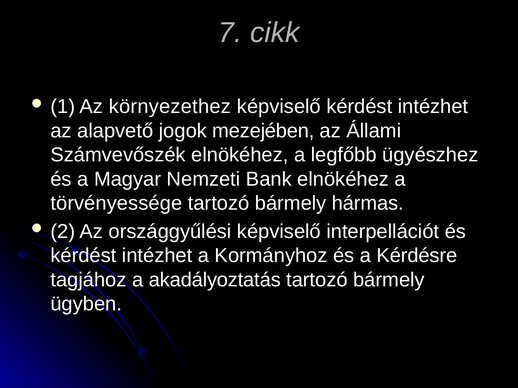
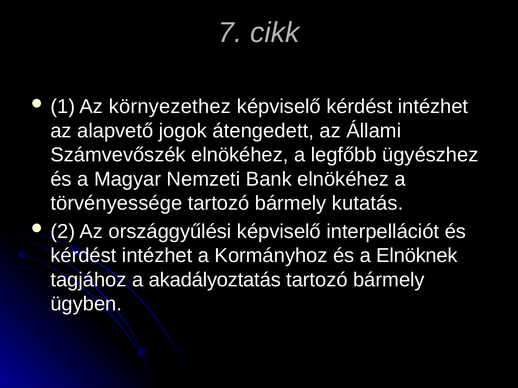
mezejében: mezejében -> átengedett (263, 131)
hármas: hármas -> kutatás (368, 203)
Kérdésre: Kérdésre -> Elnöknek (417, 256)
